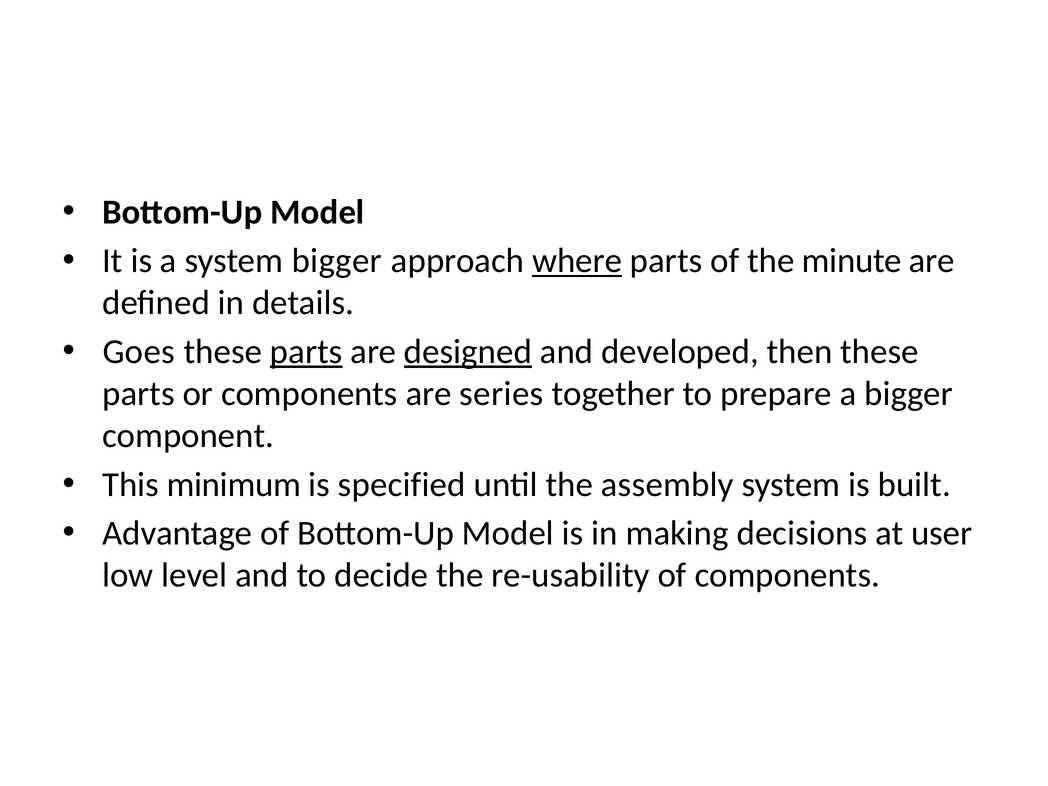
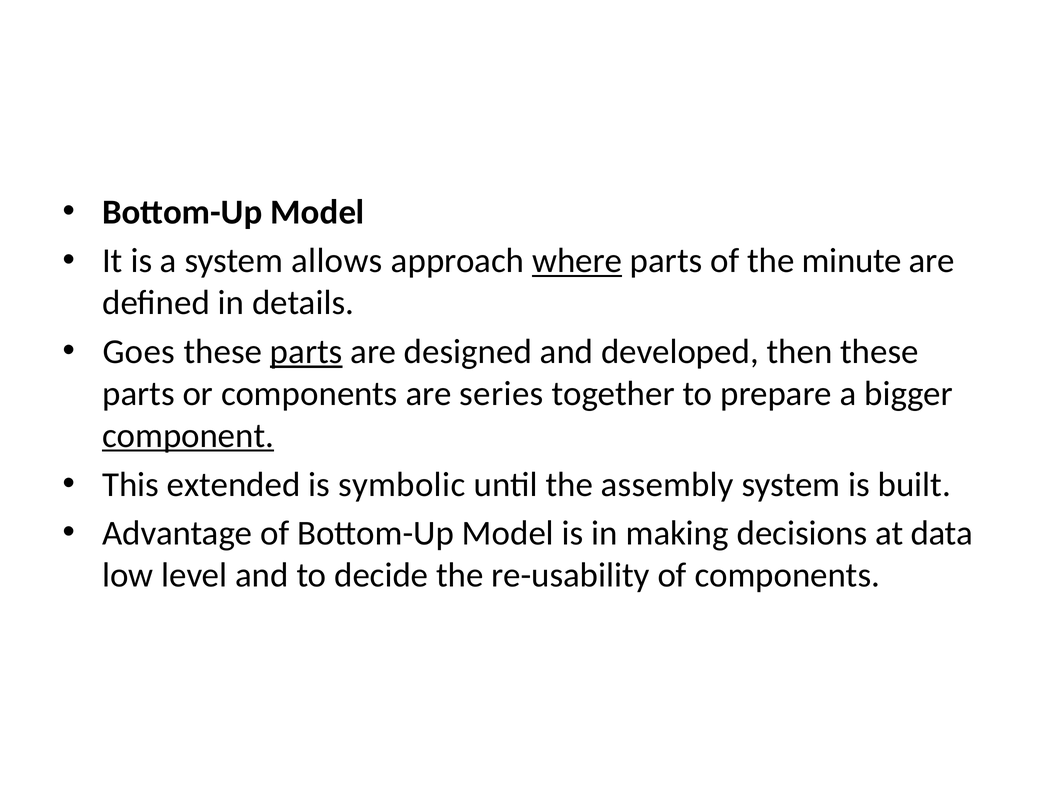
system bigger: bigger -> allows (337, 261)
designed underline: present -> none (468, 352)
component underline: none -> present (188, 436)
minimum: minimum -> extended (234, 484)
specified: specified -> symbolic (402, 484)
user: user -> data (942, 533)
